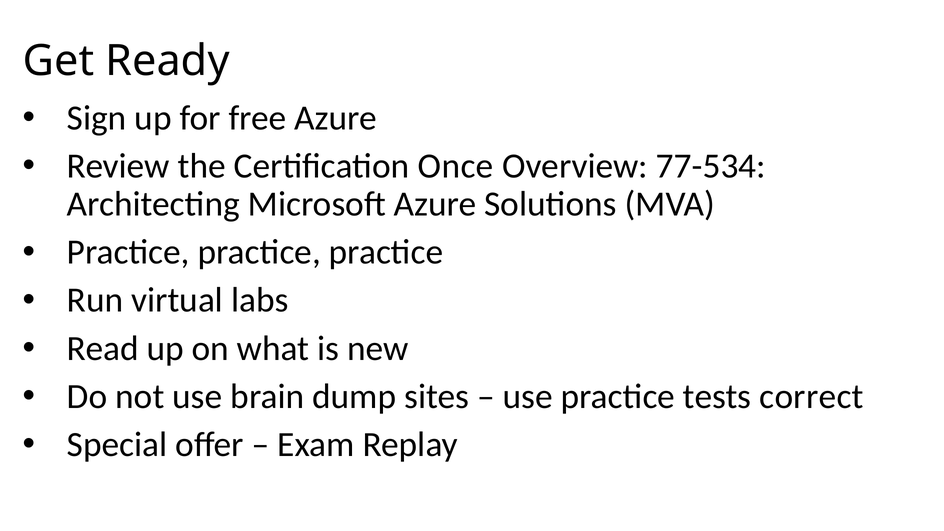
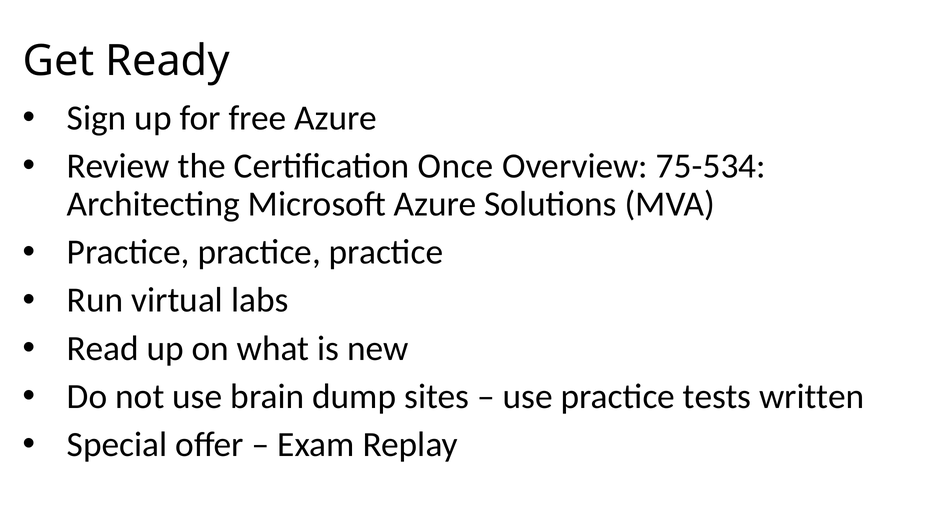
77-534: 77-534 -> 75-534 (711, 166)
correct: correct -> written (812, 396)
